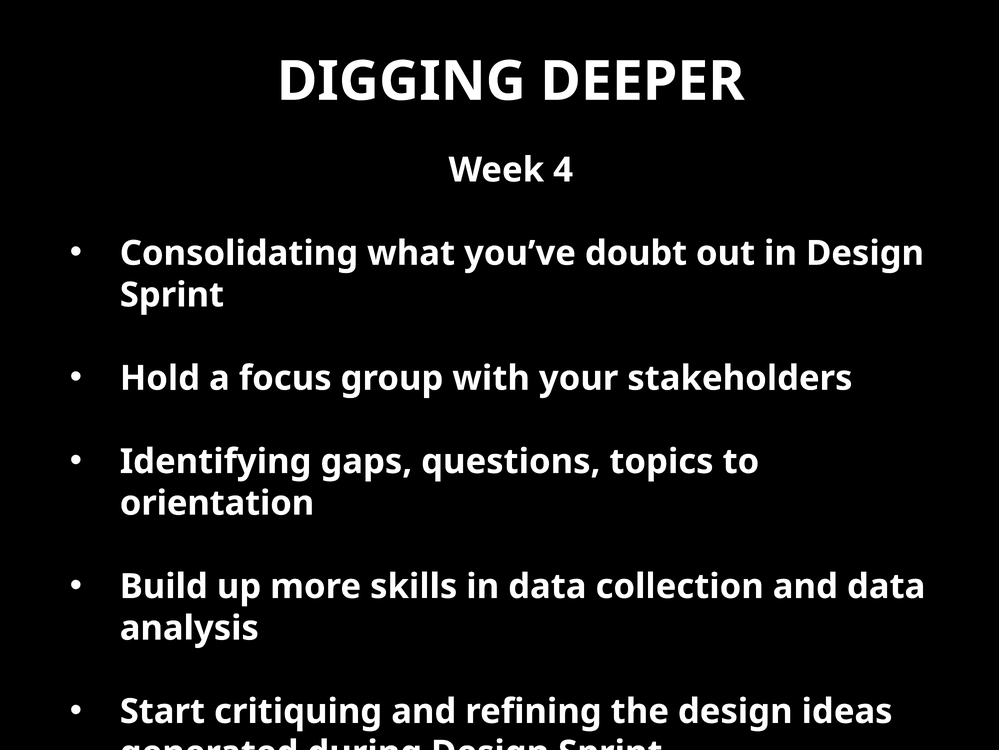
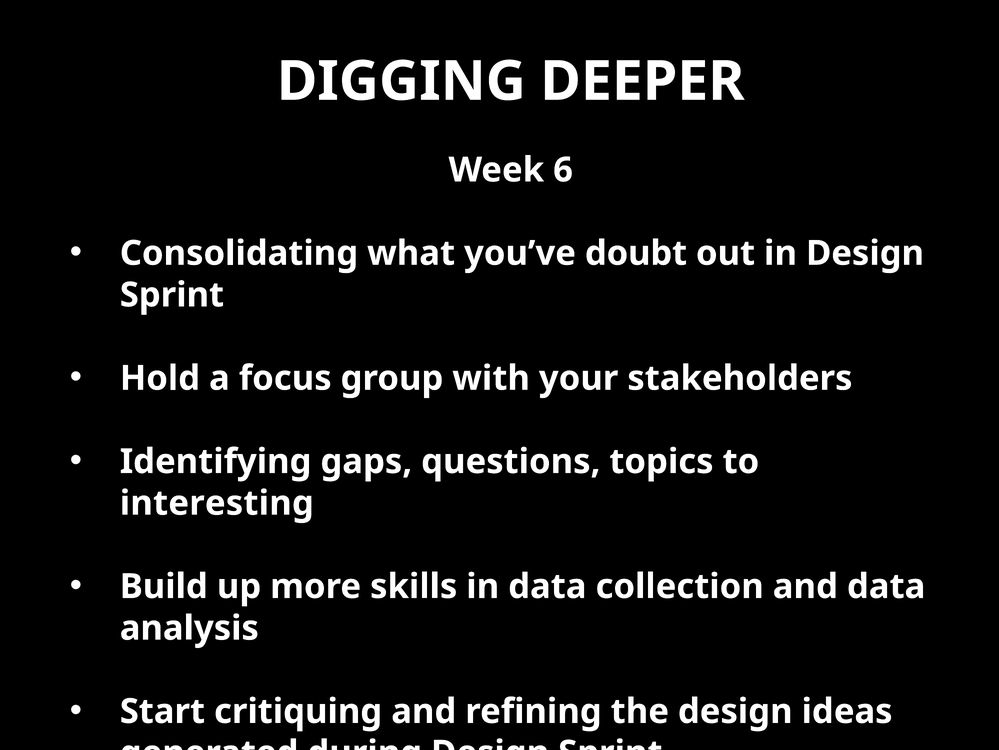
4: 4 -> 6 (563, 170)
orientation: orientation -> interesting (217, 503)
